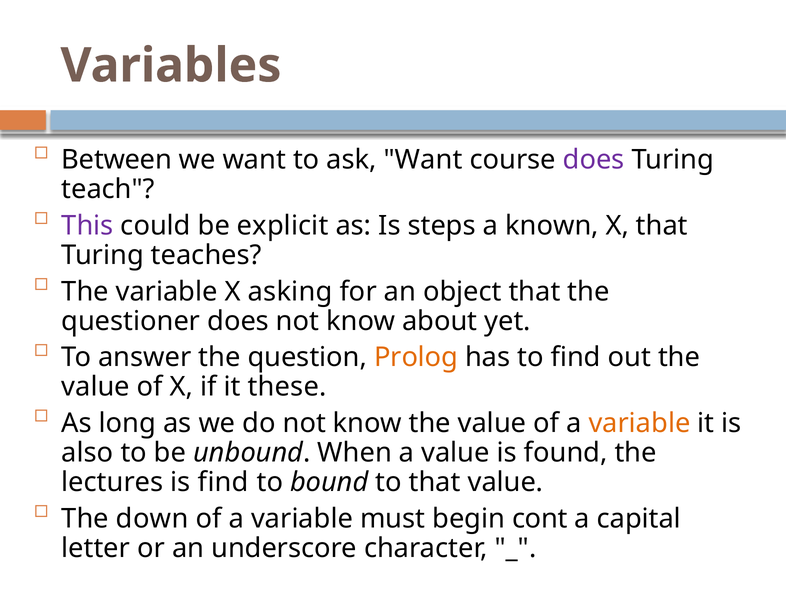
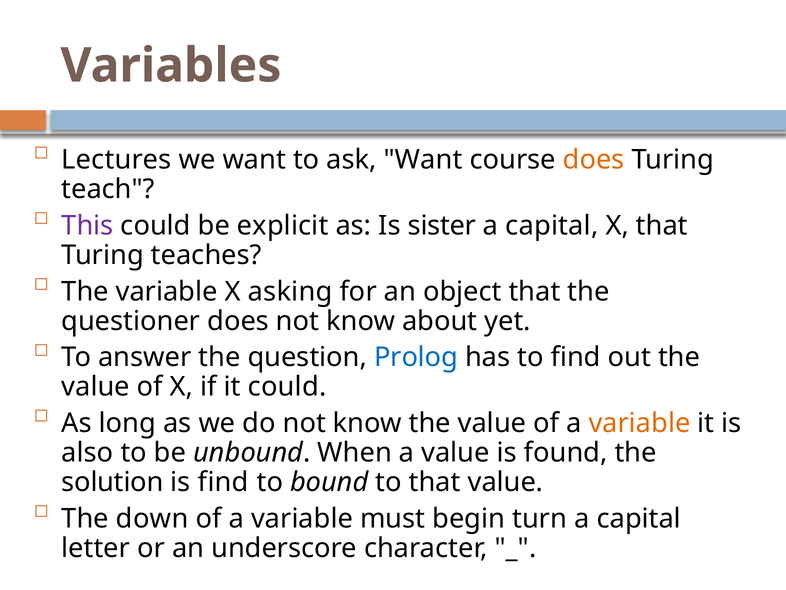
Between: Between -> Lectures (117, 160)
does colour: purple -> orange (594, 160)
steps: steps -> sister (442, 225)
known: known -> capital (552, 225)
Prolog colour: orange -> blue (416, 357)
it these: these -> could (287, 387)
lectures: lectures -> solution (112, 482)
cont: cont -> turn (540, 518)
